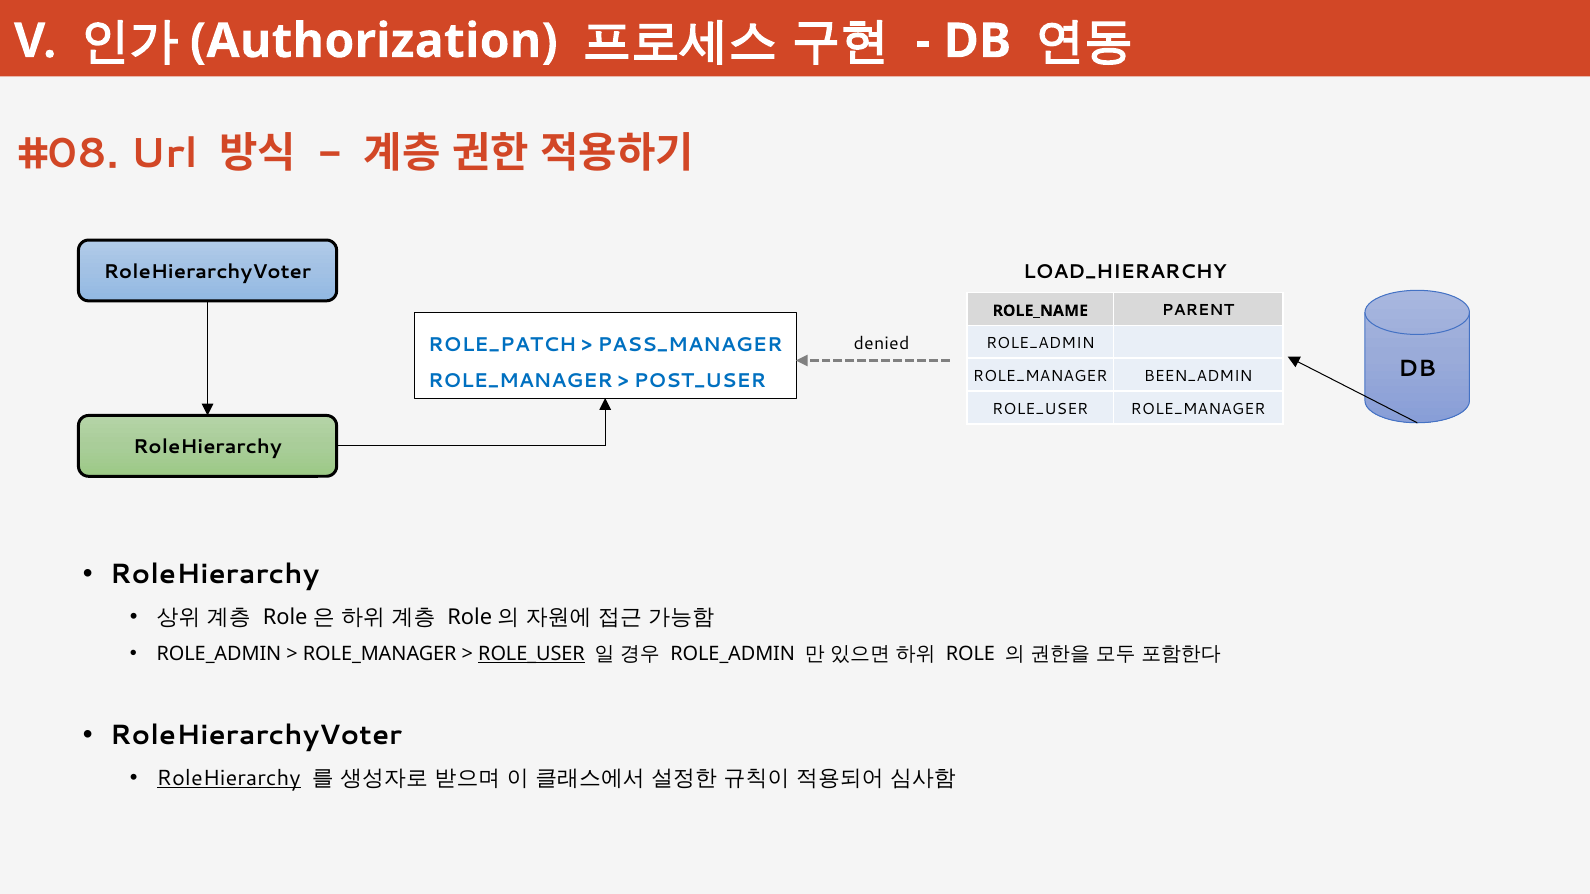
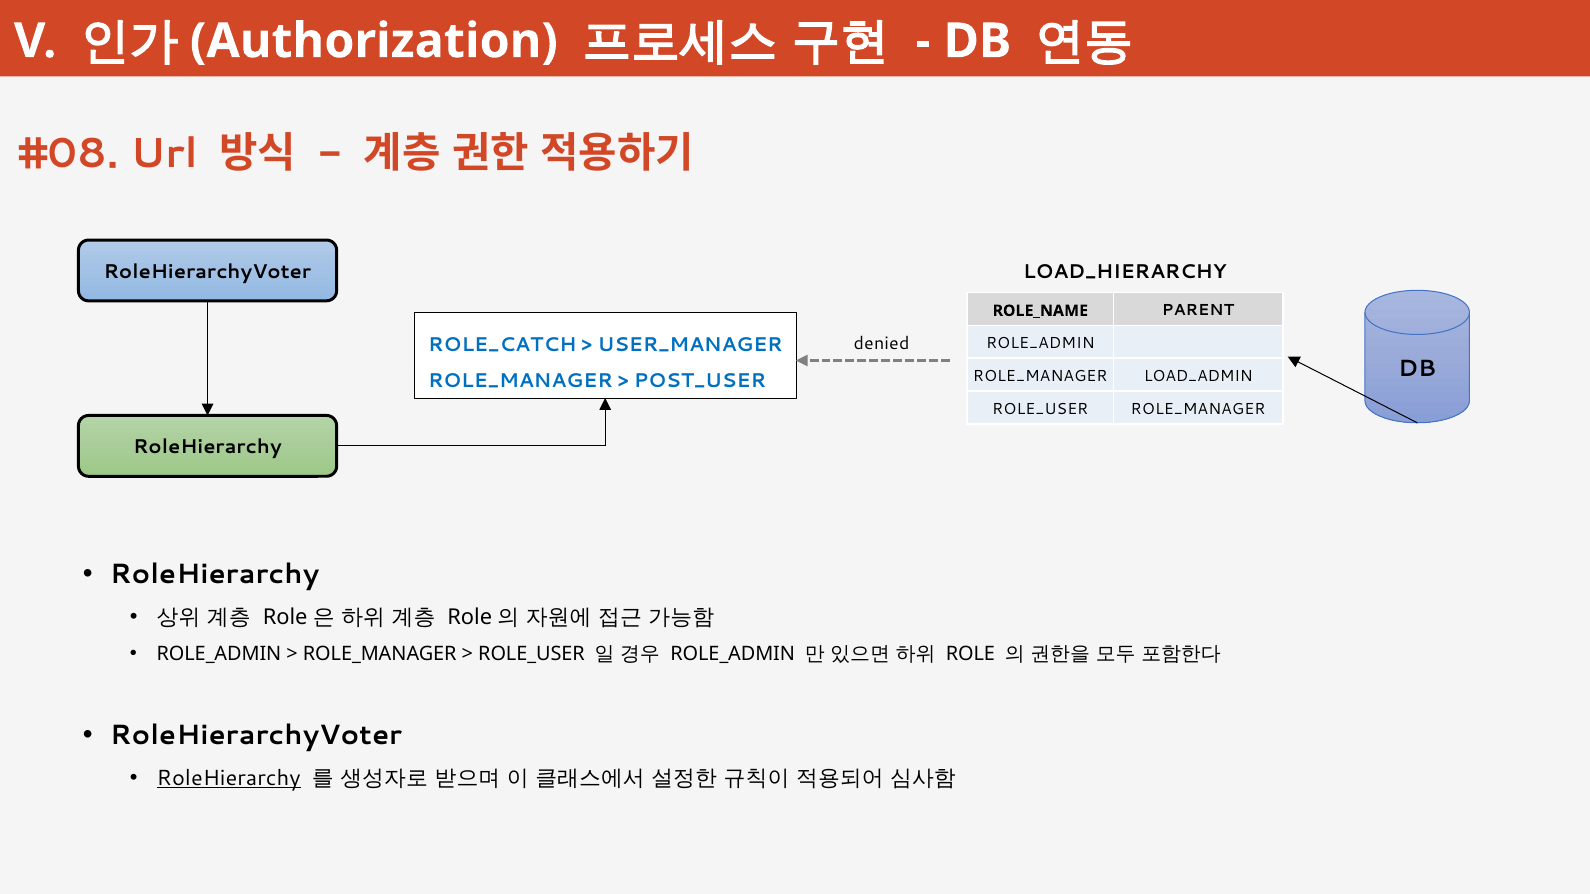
ROLE_PATCH: ROLE_PATCH -> ROLE_CATCH (502, 345)
PASS_MANAGER: PASS_MANAGER -> USER_MANAGER (690, 345)
BEEN_ADMIN: BEEN_ADMIN -> LOAD_ADMIN (1198, 376)
ROLE_USER underline: present -> none (531, 654)
